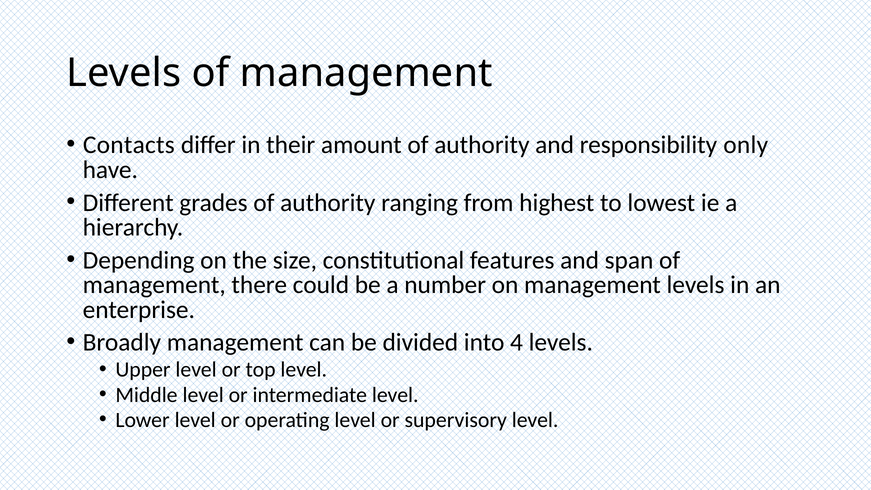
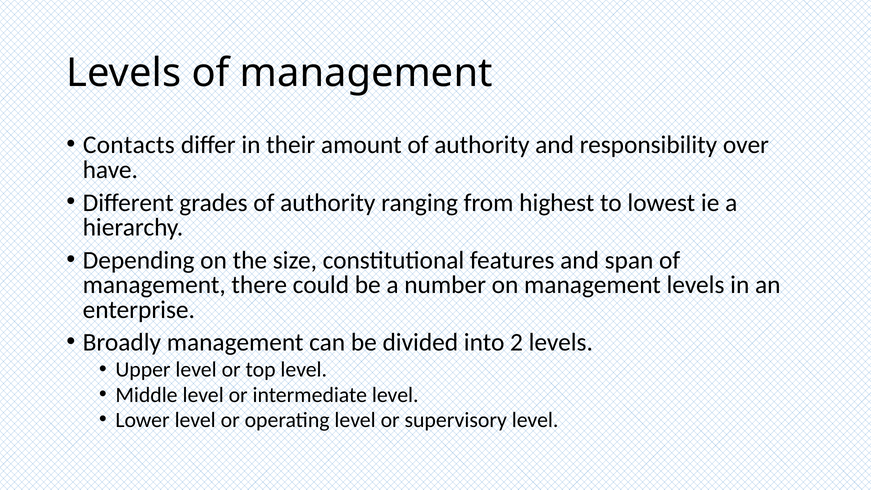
only: only -> over (746, 145)
4: 4 -> 2 (517, 343)
